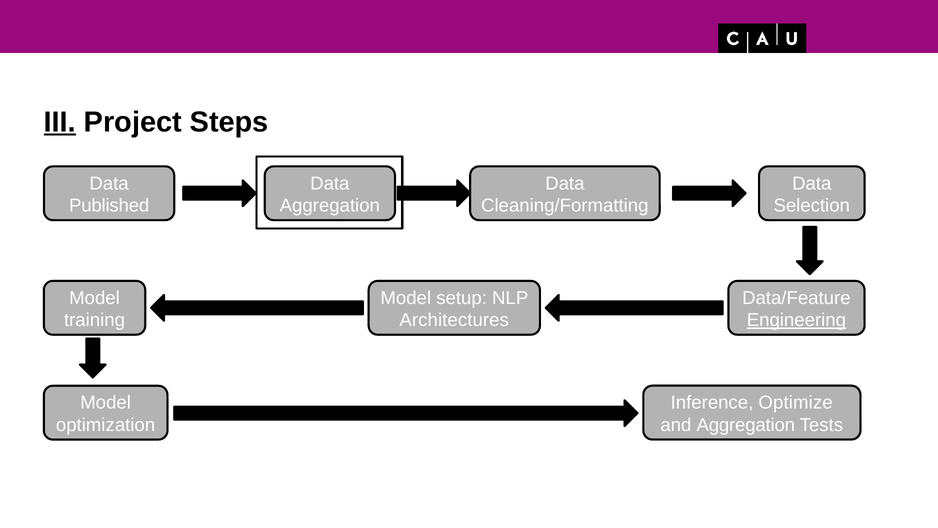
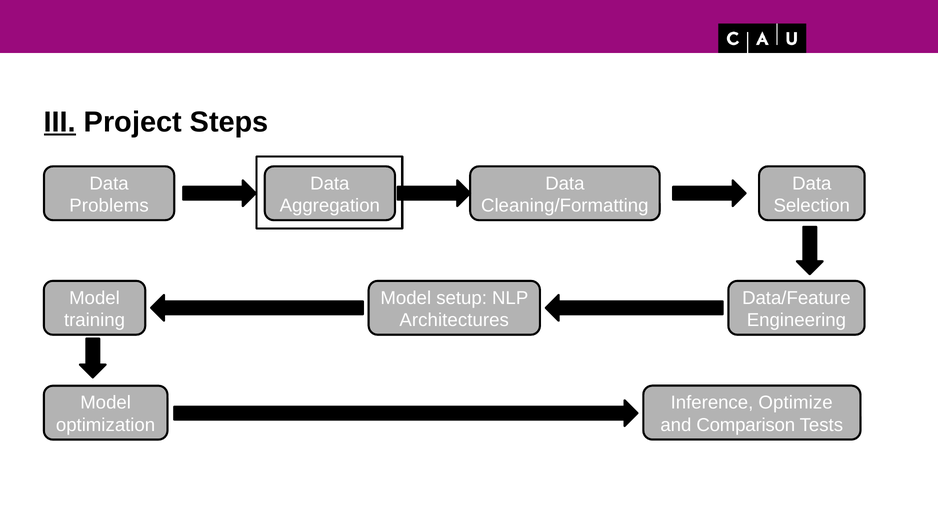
Published: Published -> Problems (109, 206)
Engineering underline: present -> none (796, 320)
and Aggregation: Aggregation -> Comparison (746, 425)
